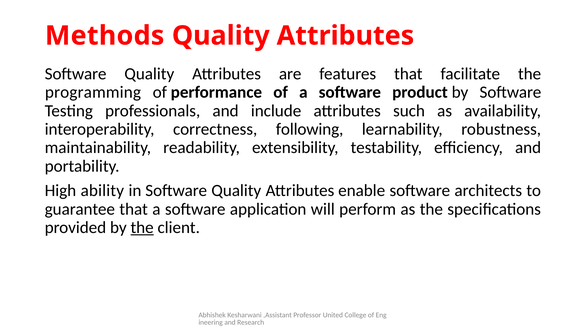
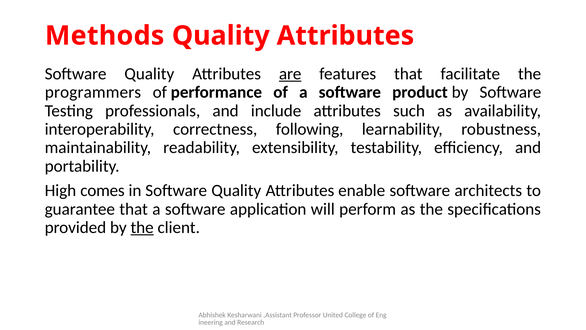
are underline: none -> present (290, 74)
programming: programming -> programmers (93, 92)
ability: ability -> comes (102, 190)
